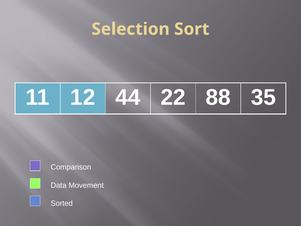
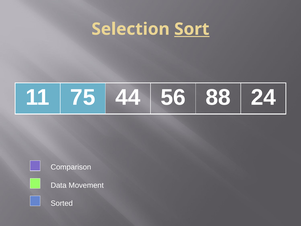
Sort underline: none -> present (192, 29)
12: 12 -> 75 (83, 97)
22: 22 -> 56 (173, 97)
35: 35 -> 24 (263, 97)
